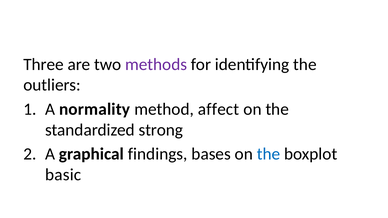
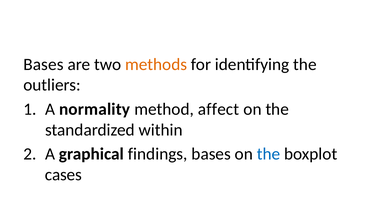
Three: Three -> Bases (43, 64)
methods colour: purple -> orange (156, 64)
strong: strong -> within (161, 130)
basic: basic -> cases (63, 175)
